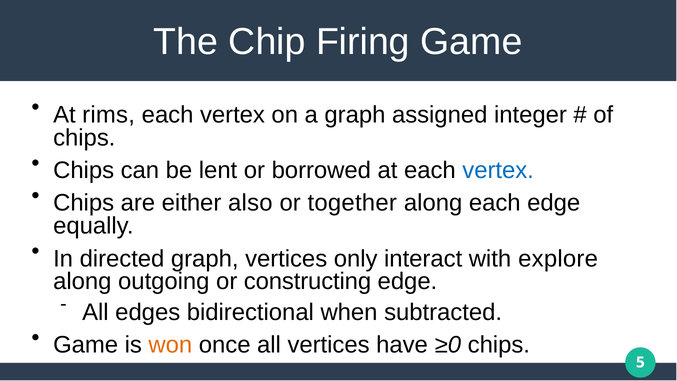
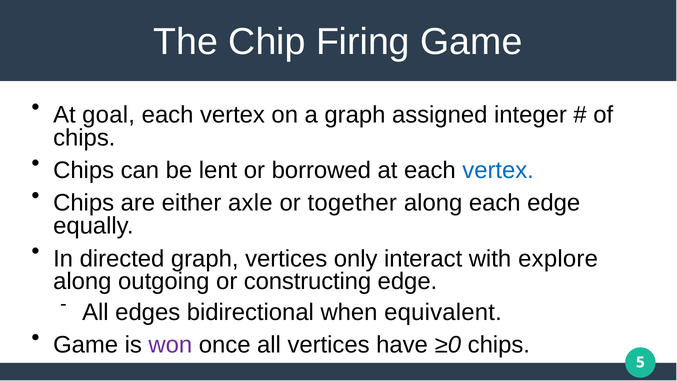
rims: rims -> goal (109, 115)
also: also -> axle (250, 203)
subtracted: subtracted -> equivalent (443, 312)
won colour: orange -> purple (170, 345)
